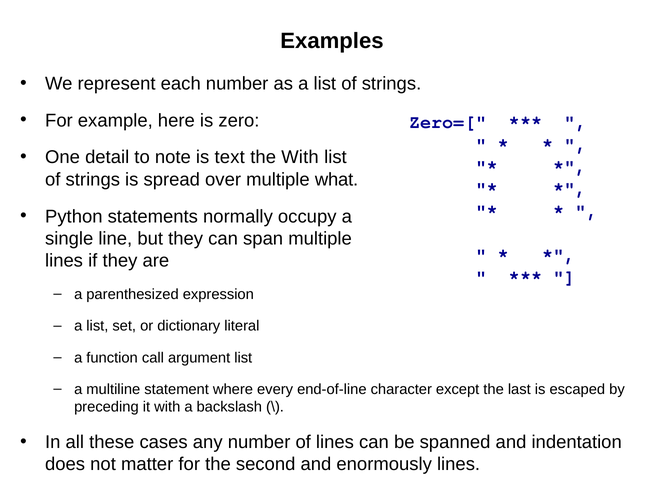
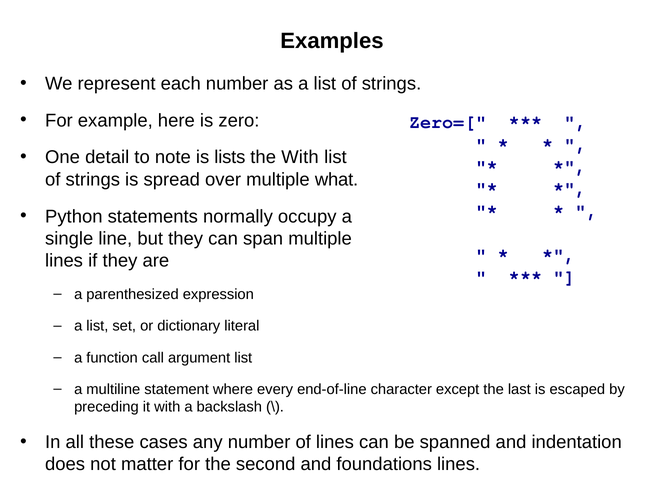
text: text -> lists (230, 157)
enormously: enormously -> foundations (384, 464)
